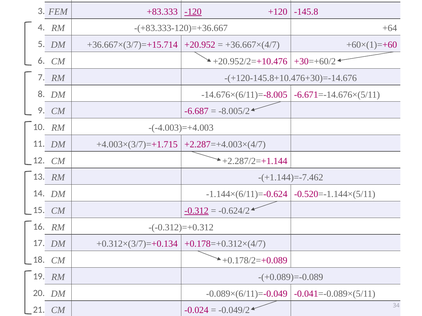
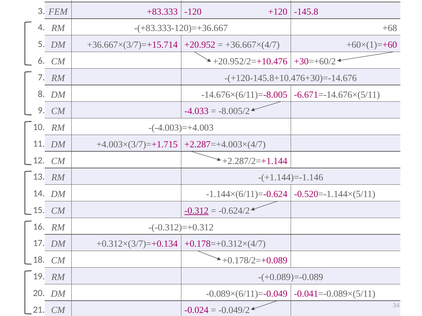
-120 underline: present -> none (193, 12)
+64: +64 -> +68 (390, 28)
-6.687: -6.687 -> -4.033 (196, 111)
-(+1.144)=-7.462: -(+1.144)=-7.462 -> -(+1.144)=-1.146 (291, 178)
